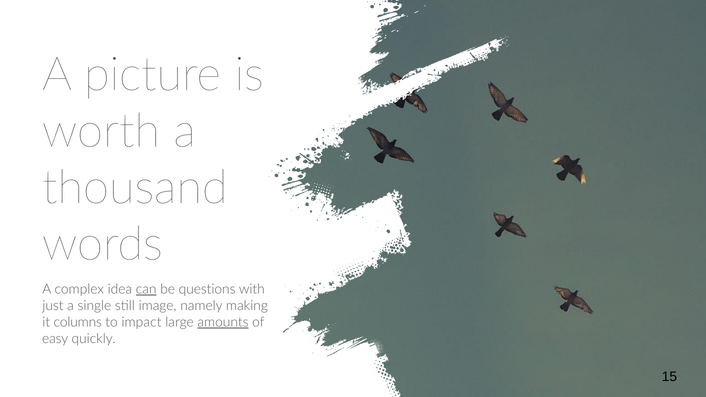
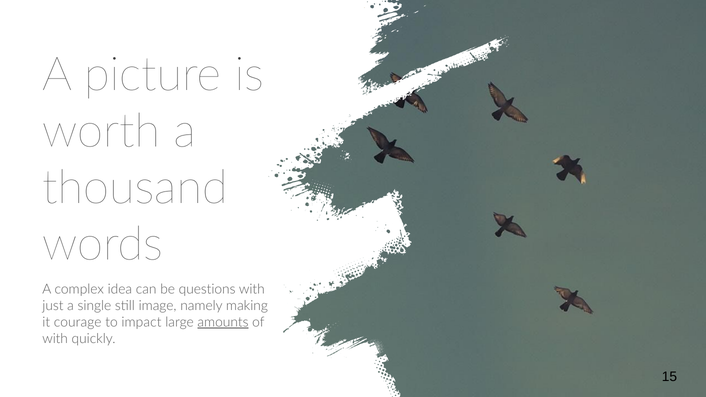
can underline: present -> none (146, 289)
columns: columns -> courage (78, 322)
easy: easy -> with (55, 339)
